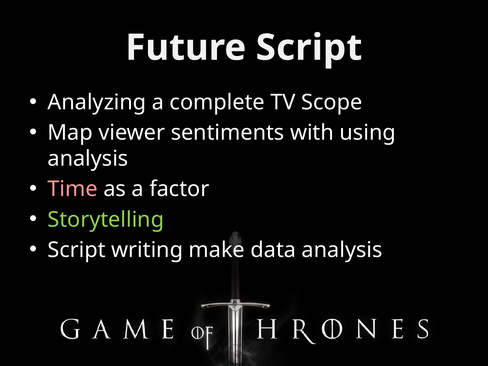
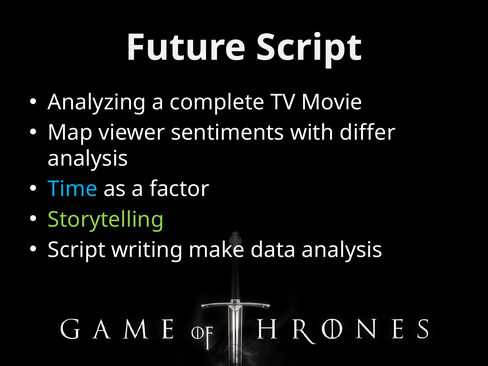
Scope: Scope -> Movie (332, 102)
using: using -> differ (368, 133)
Time colour: pink -> light blue (73, 189)
